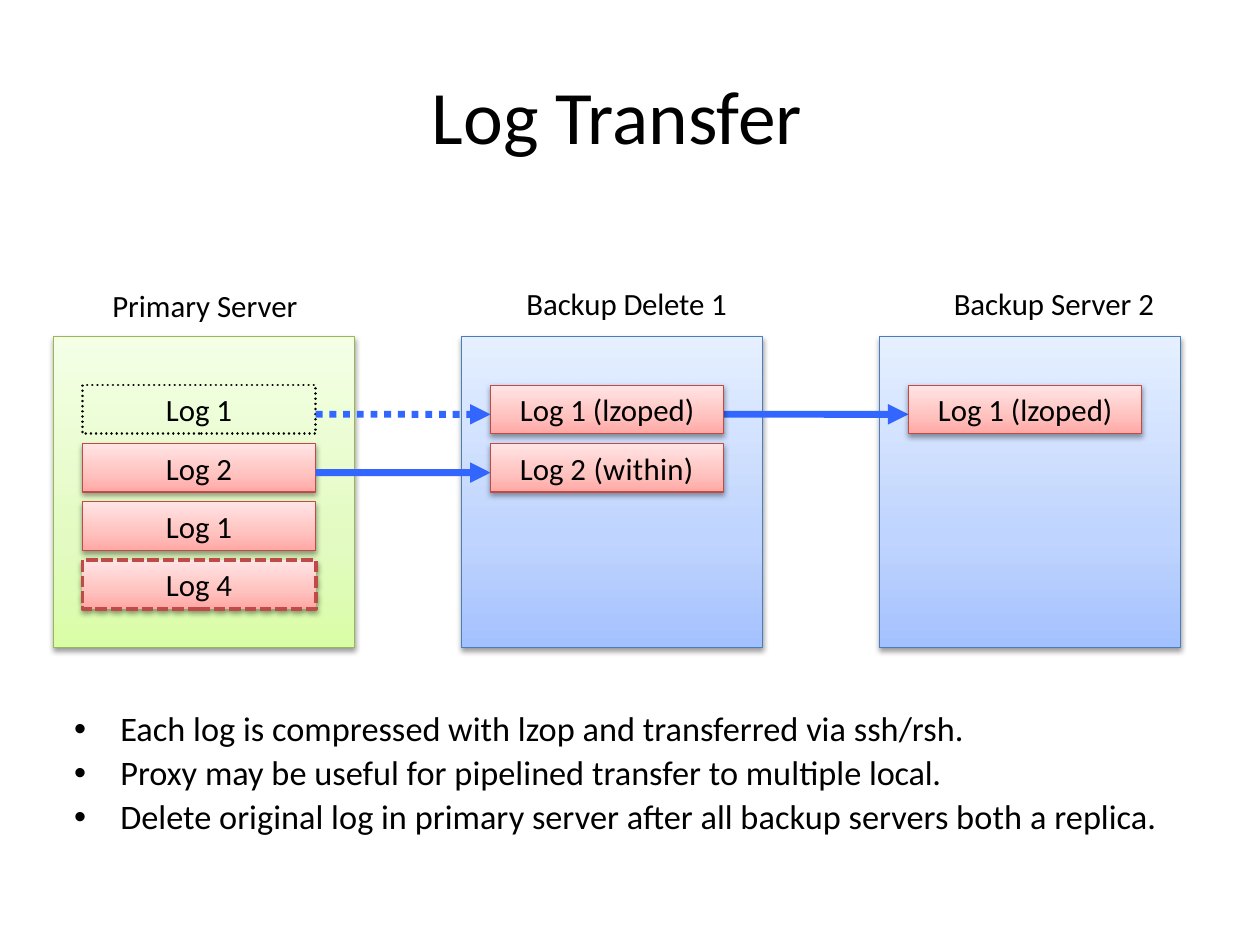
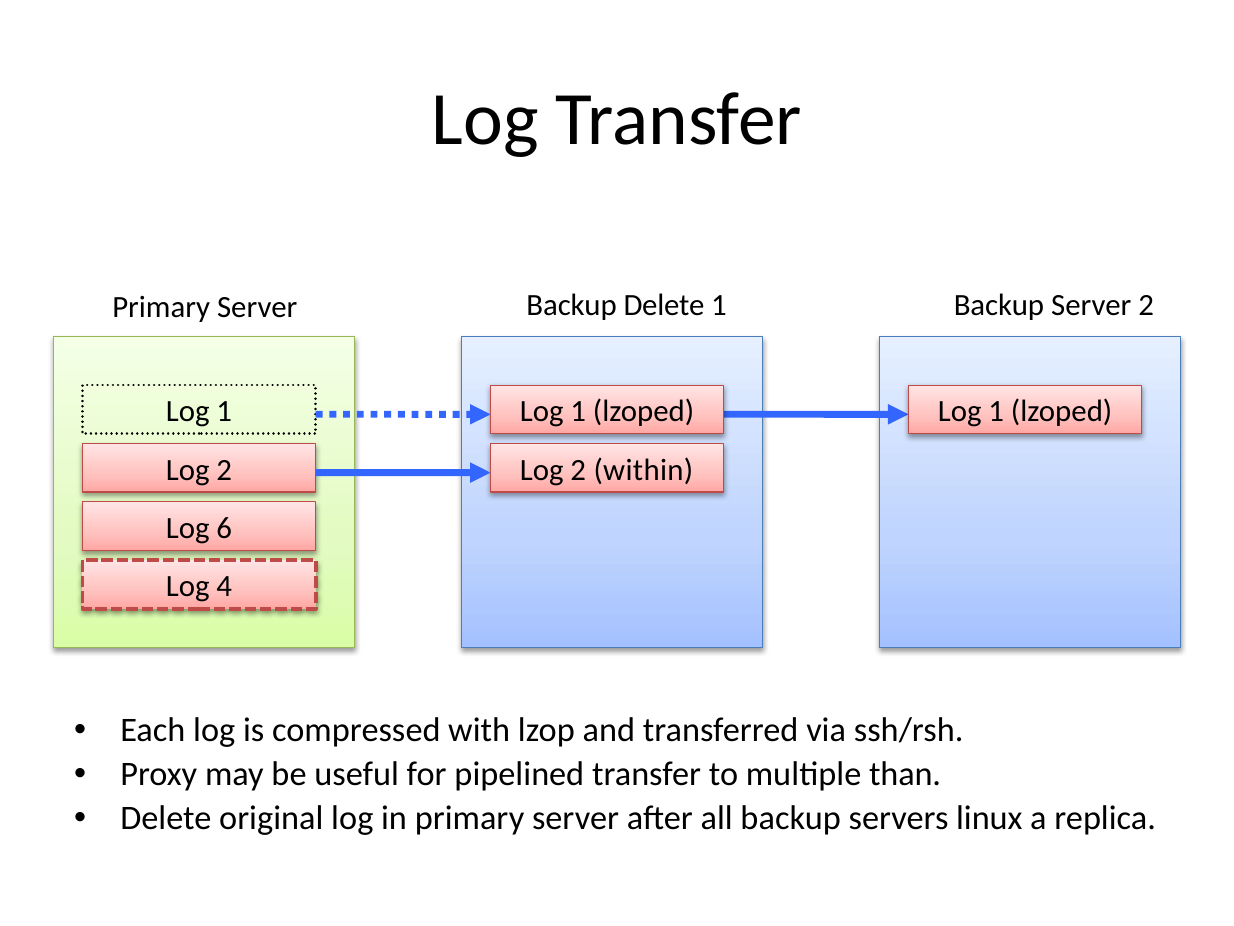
1: 1 -> 6 (224, 528)
local: local -> than (905, 774)
both: both -> linux (989, 818)
